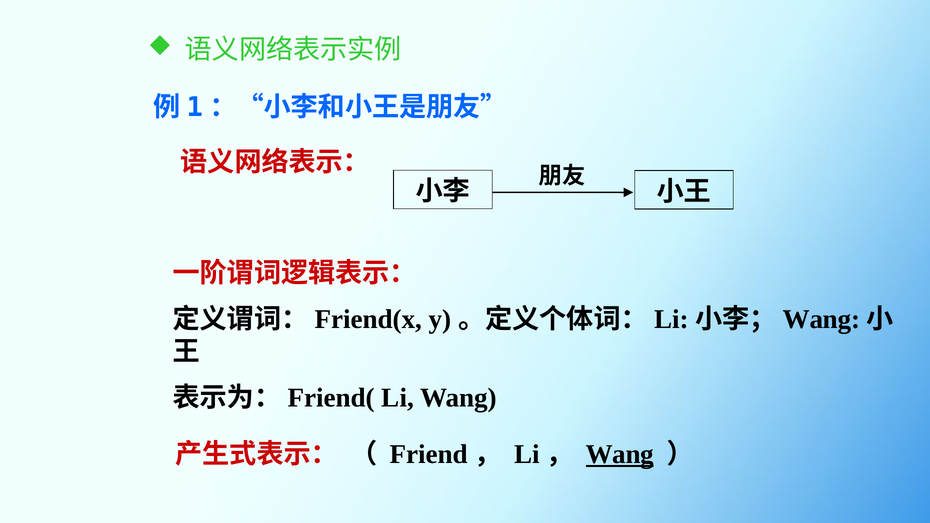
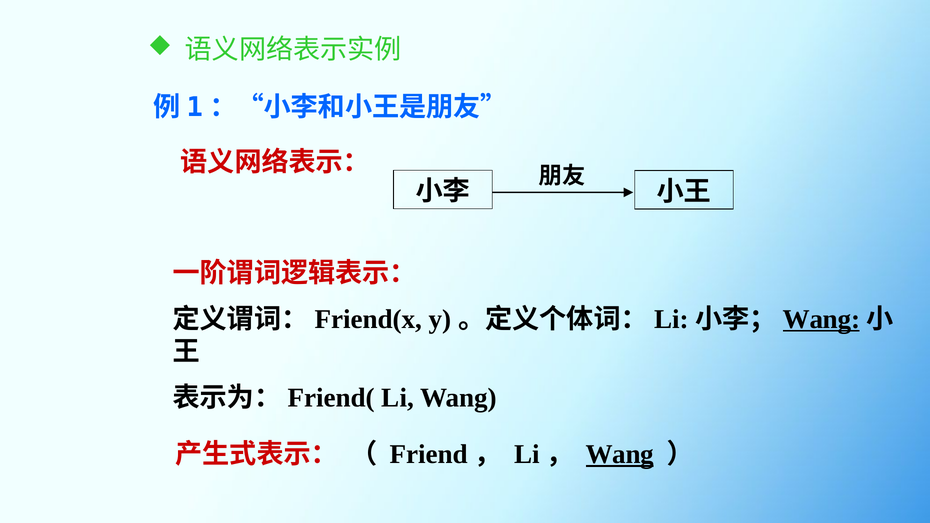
Wang underline: none -> present (821, 319)
